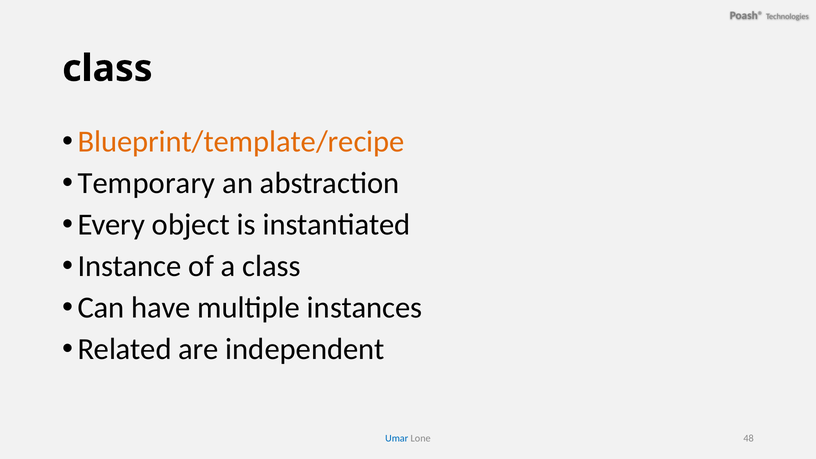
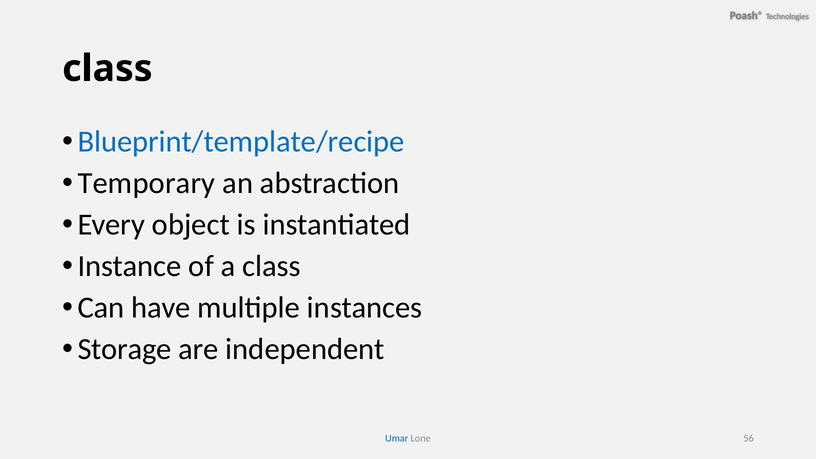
Blueprint/template/recipe colour: orange -> blue (241, 142)
Related: Related -> Storage (125, 349)
48: 48 -> 56 (749, 438)
